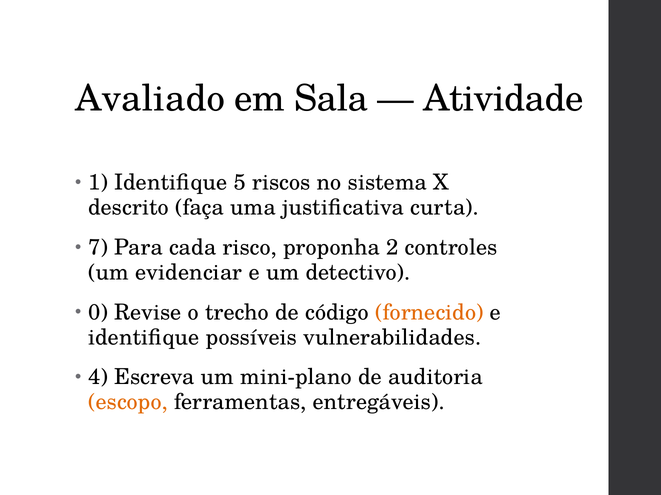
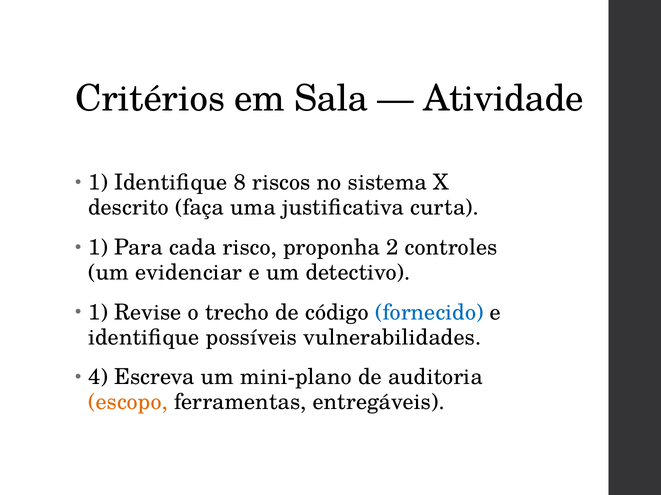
Avaliado: Avaliado -> Critérios (150, 99)
5: 5 -> 8 (240, 183)
7: 7 -> 1 (98, 248)
0: 0 -> 1 (98, 313)
fornecido colour: orange -> blue (429, 313)
